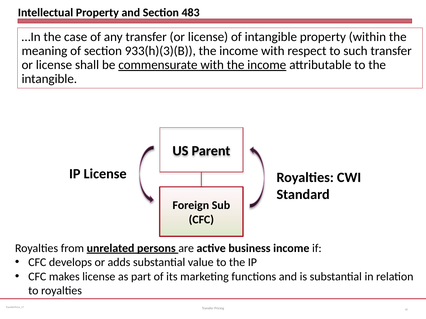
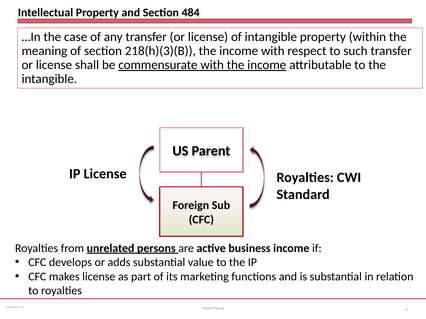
483: 483 -> 484 (191, 13)
933(h)(3)(B: 933(h)(3)(B -> 218(h)(3)(B (160, 51)
